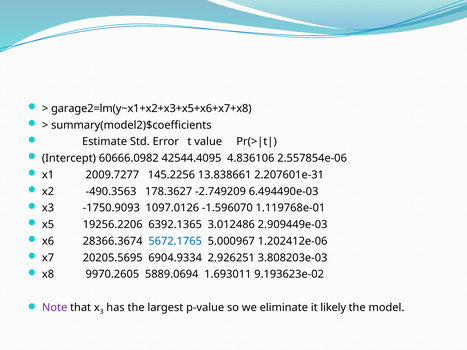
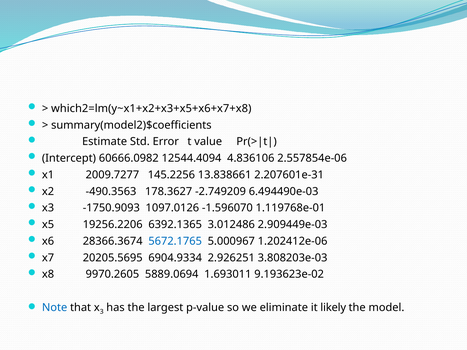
garage2=lm(y~x1+x2+x3+x5+x6+x7+x8: garage2=lm(y~x1+x2+x3+x5+x6+x7+x8 -> which2=lm(y~x1+x2+x3+x5+x6+x7+x8 (151, 109)
42544.4095: 42544.4095 -> 12544.4094 (191, 158)
Note colour: purple -> blue (55, 308)
